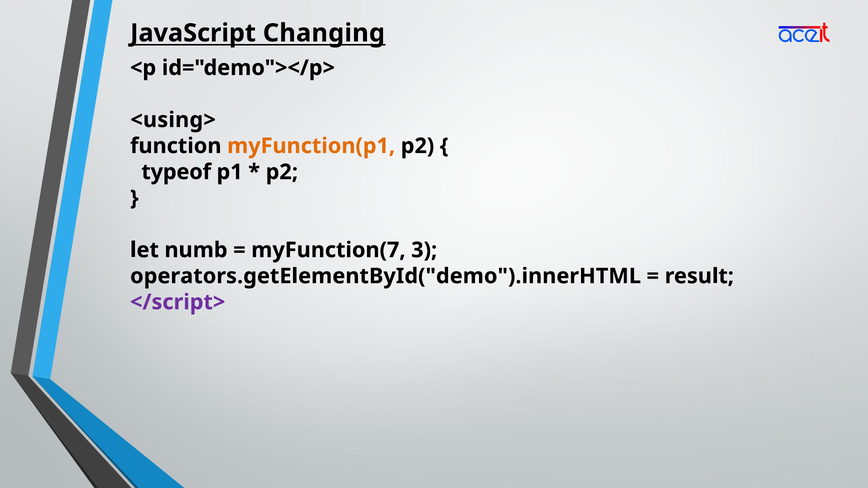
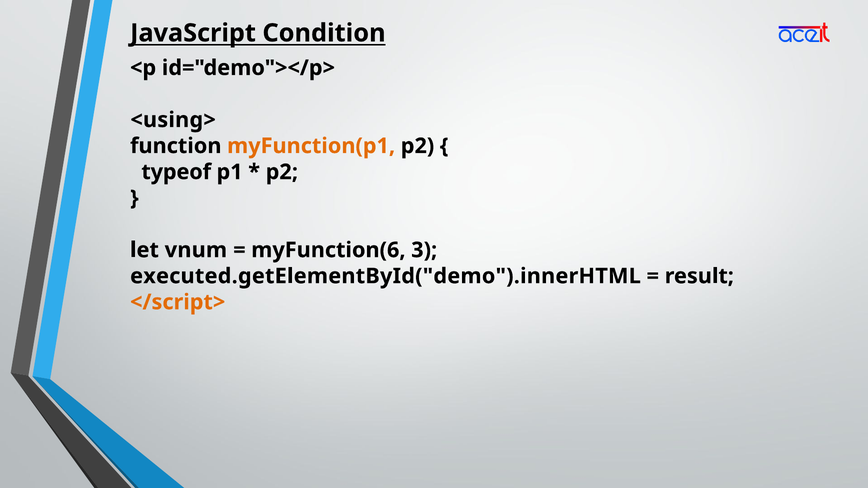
Changing: Changing -> Condition (324, 33)
numb: numb -> vnum (196, 250)
myFunction(7: myFunction(7 -> myFunction(6 (328, 250)
operators.getElementById("demo").innerHTML: operators.getElementById("demo").innerHTML -> executed.getElementById("demo").innerHTML (385, 276)
</script> colour: purple -> orange (178, 302)
